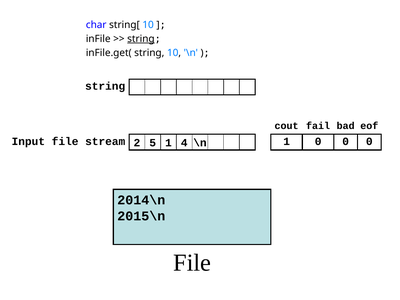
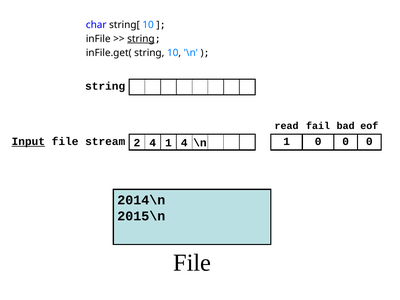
cout: cout -> read (287, 126)
Input underline: none -> present (28, 141)
2 5: 5 -> 4 (153, 143)
